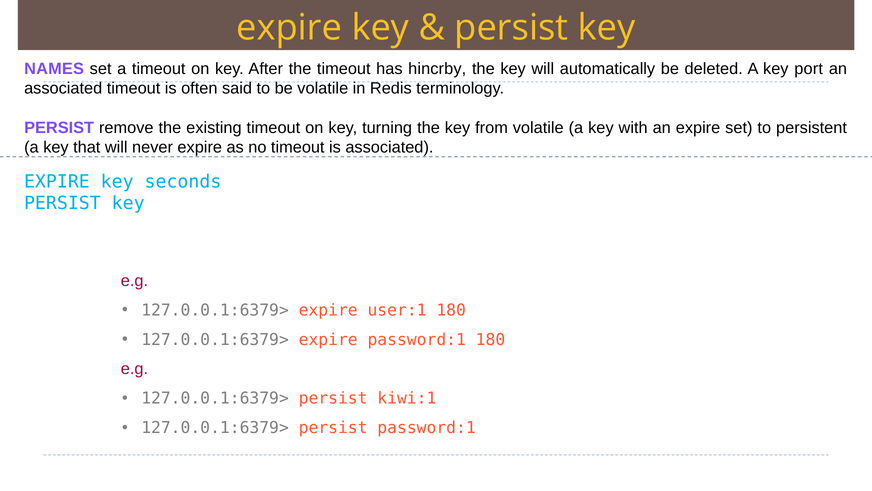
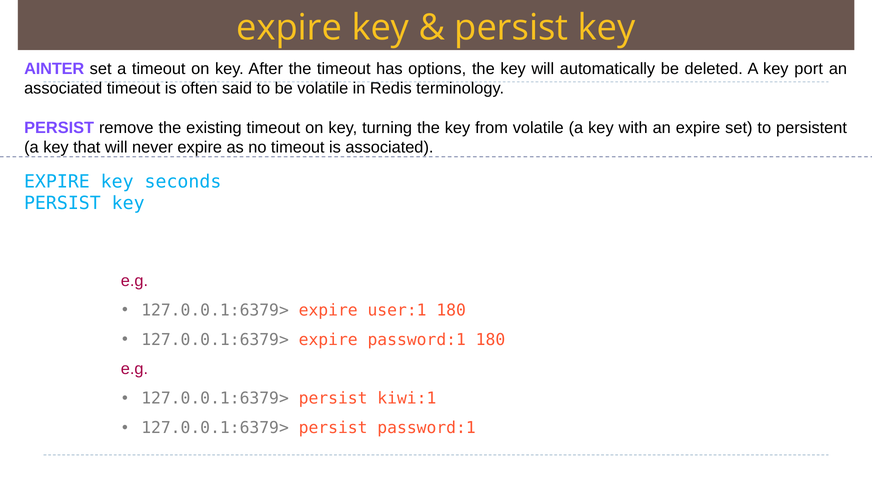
NAMES: NAMES -> AINTER (54, 69)
hincrby: hincrby -> options (437, 69)
